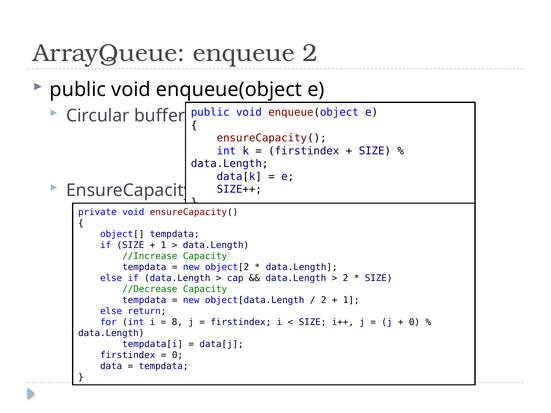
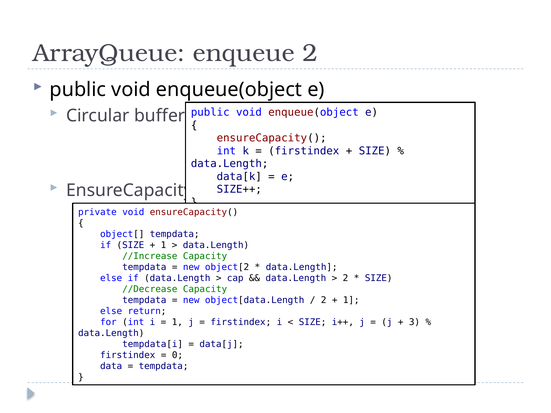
8: 8 -> 1 (177, 322)
0: 0 -> 3 (414, 322)
